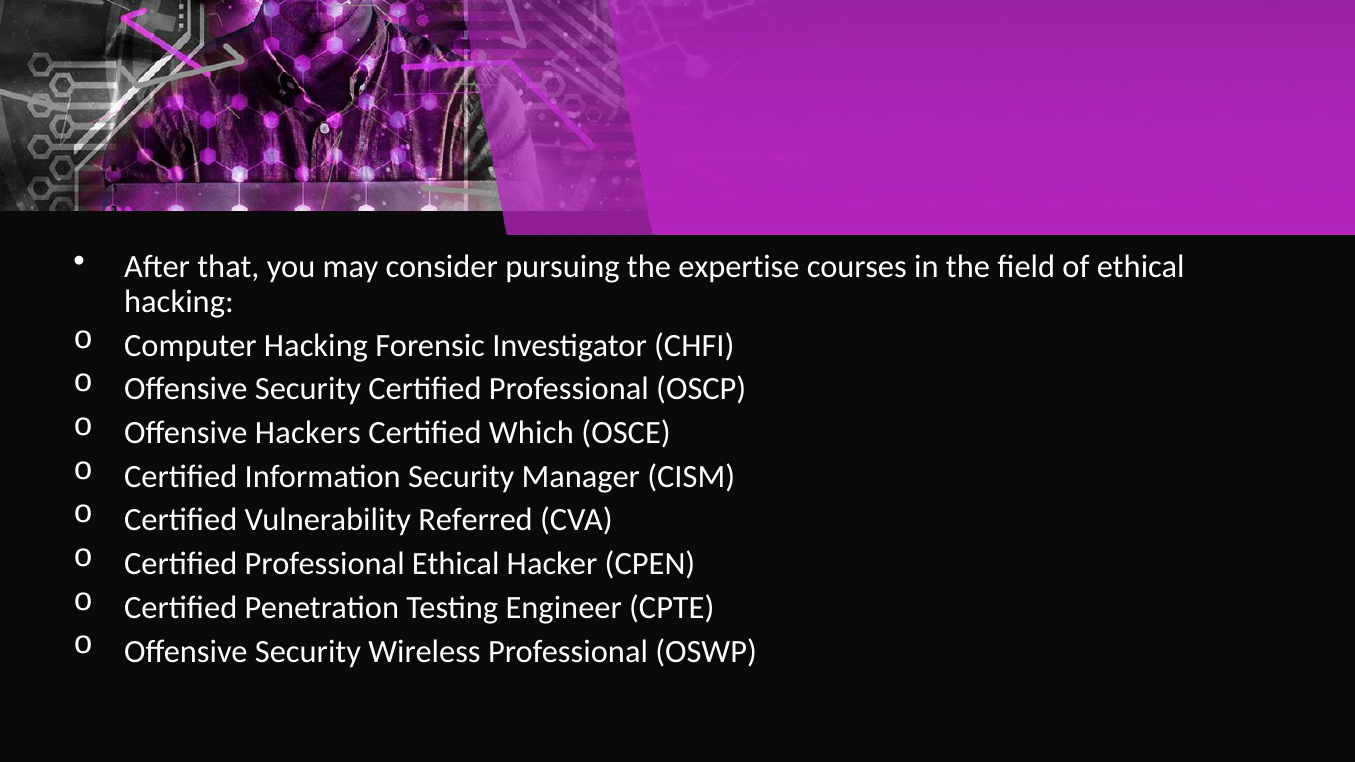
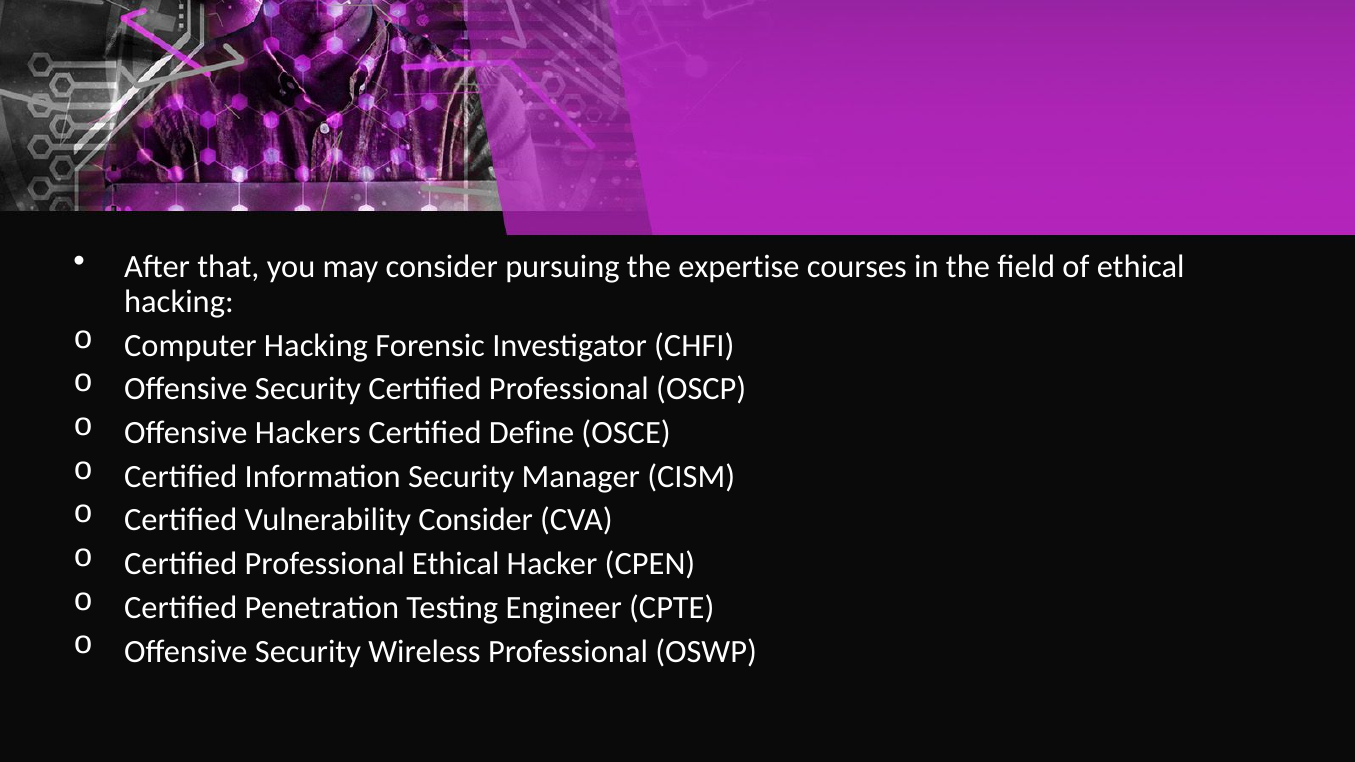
Which: Which -> Define (532, 433)
Vulnerability Referred: Referred -> Consider (476, 520)
